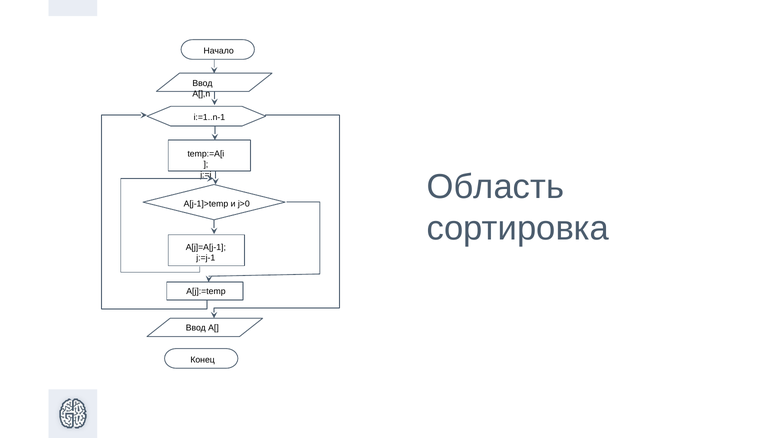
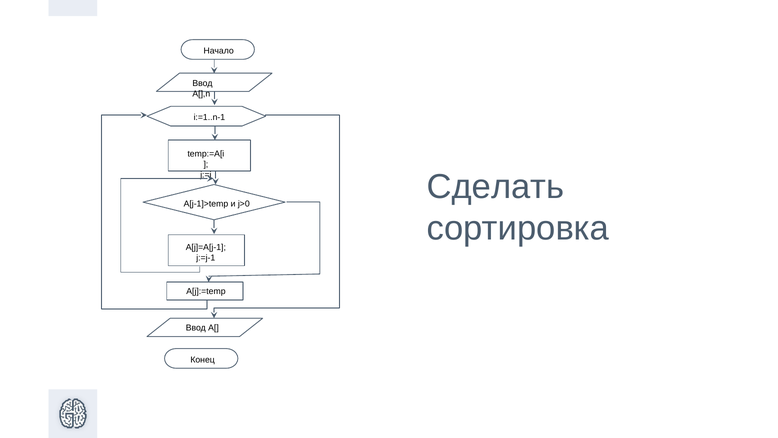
Область: Область -> Сделать (495, 186)
